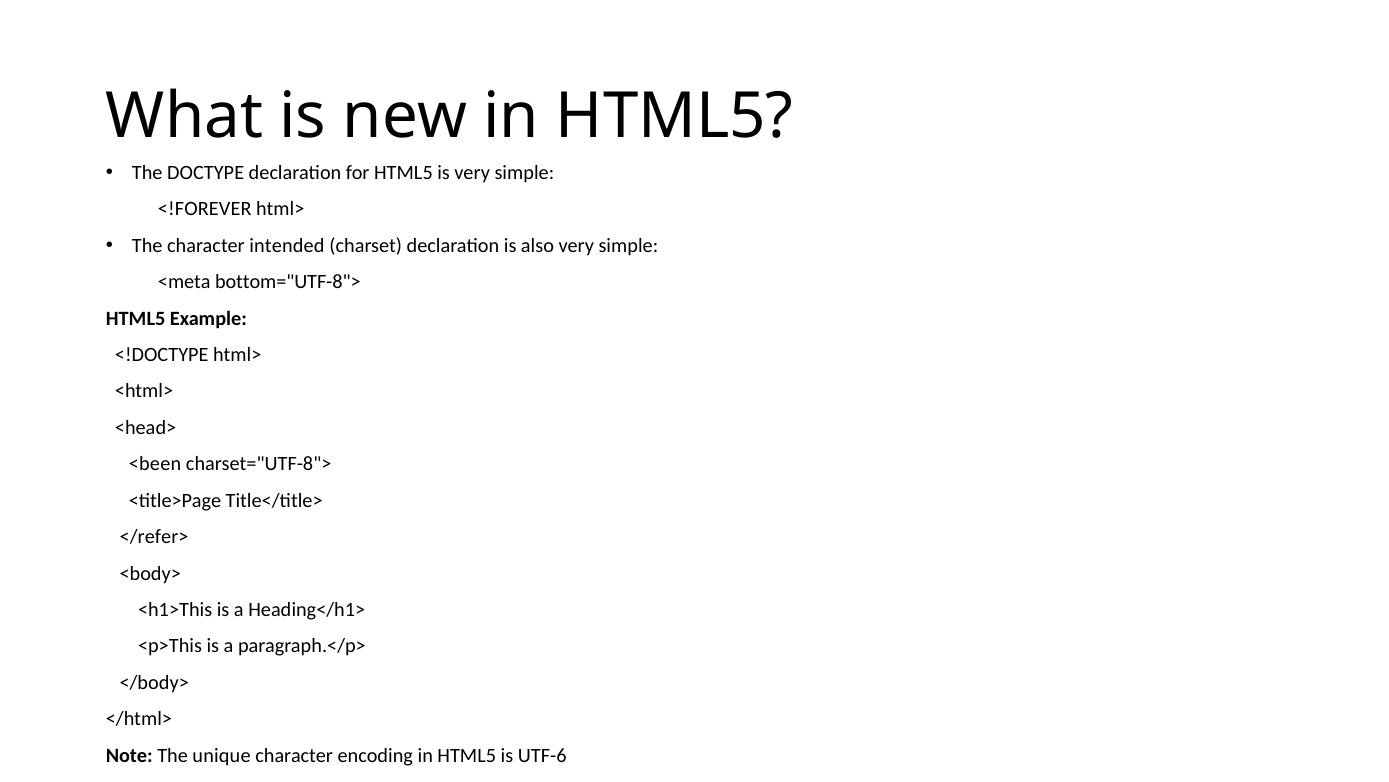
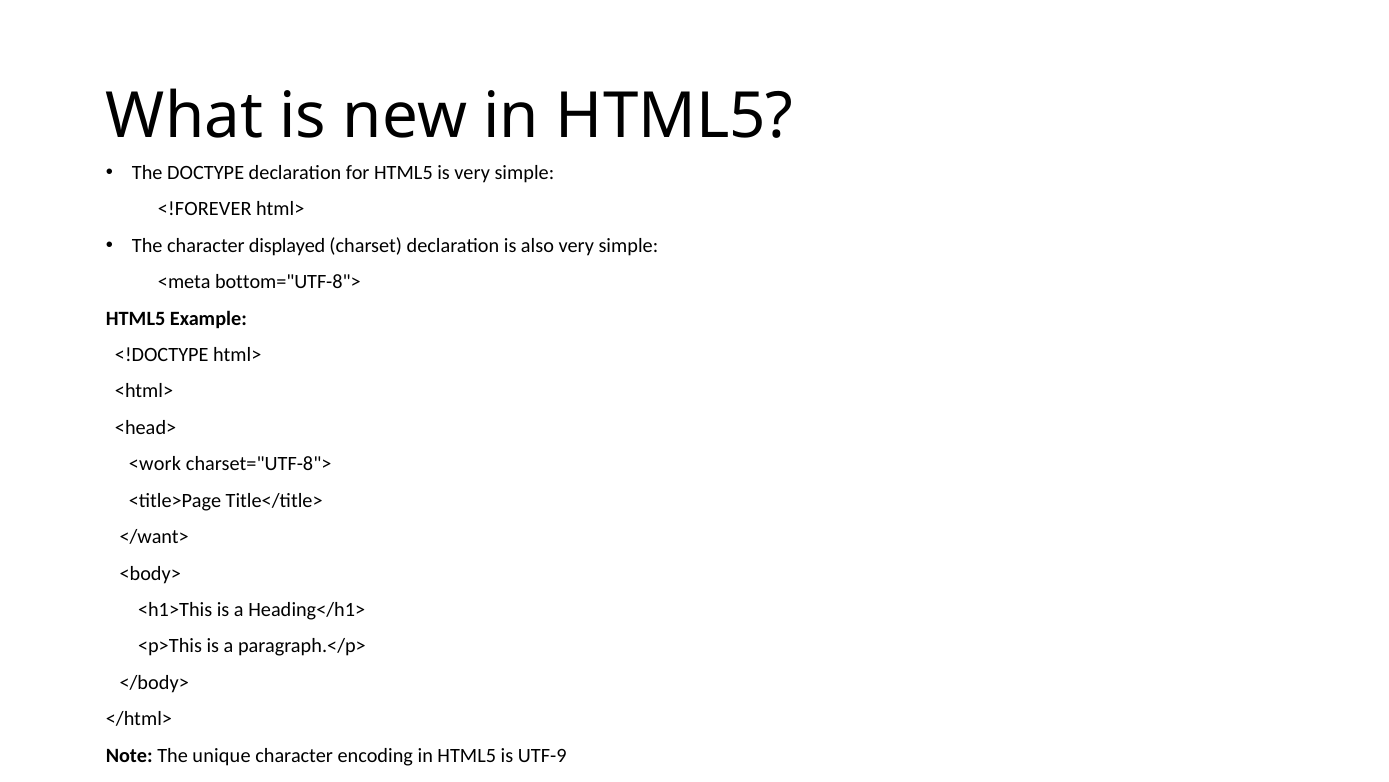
intended: intended -> displayed (287, 245)
<been: <been -> <work (155, 464)
</refer>: </refer> -> </want> (154, 536)
UTF-6: UTF-6 -> UTF-9 (542, 755)
